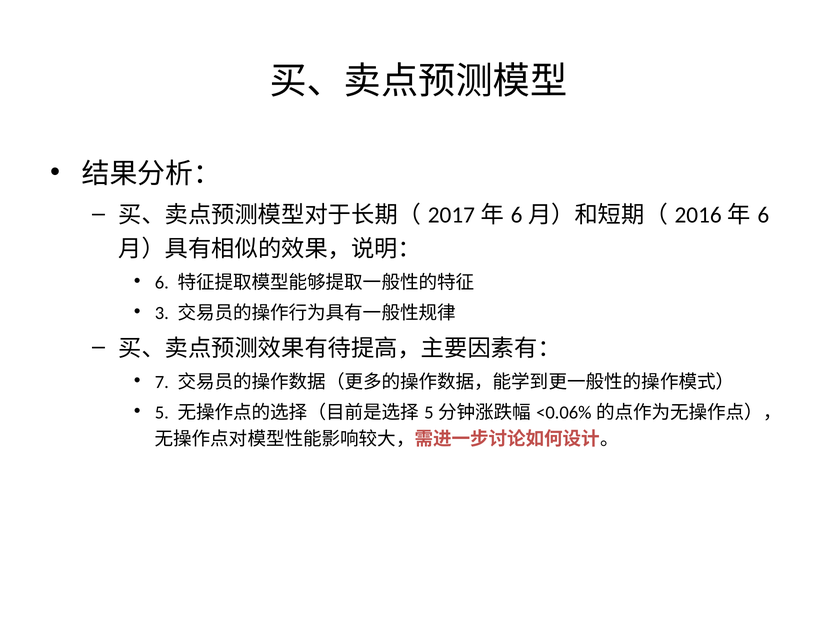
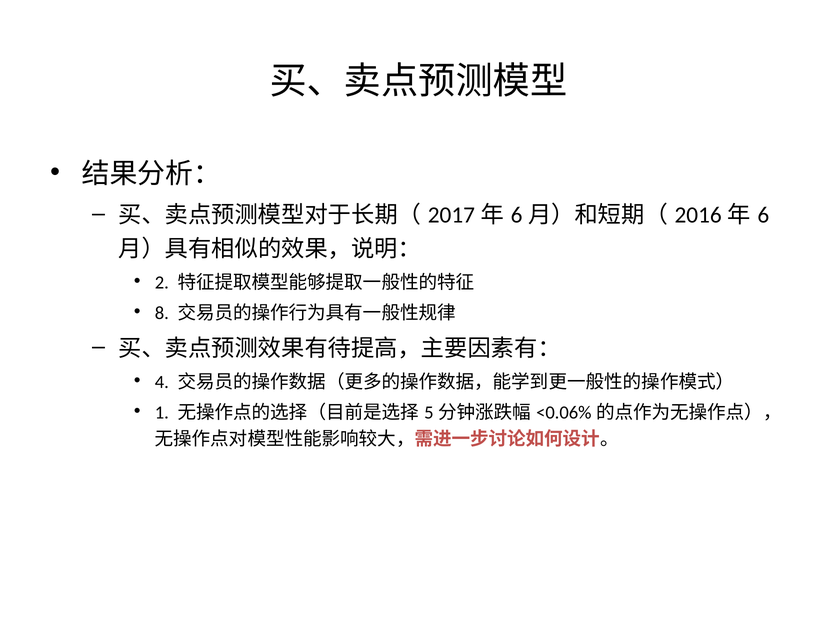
6: 6 -> 2 (162, 282)
3: 3 -> 8 (162, 313)
7: 7 -> 4 (162, 382)
5: 5 -> 1 (162, 412)
